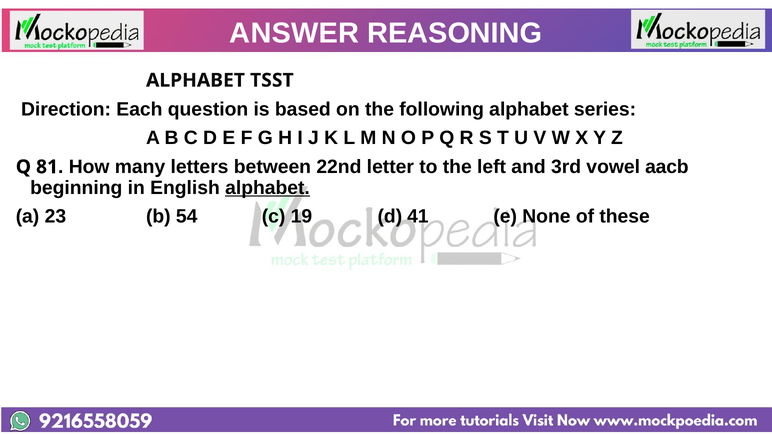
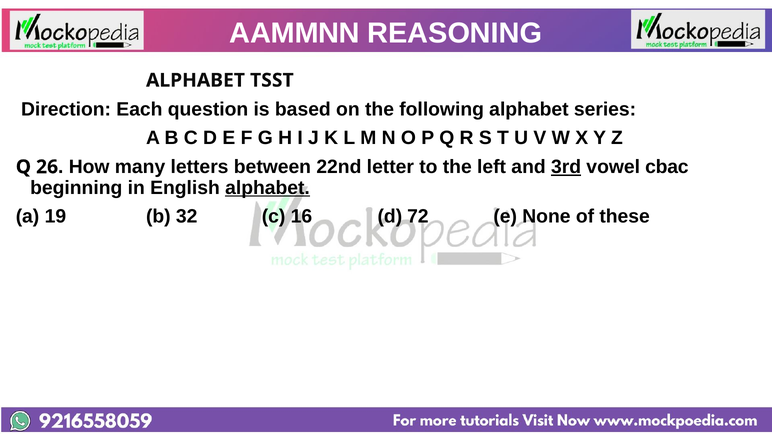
ANSWER: ANSWER -> AAMMNN (295, 33)
81: 81 -> 26 (47, 167)
3rd underline: none -> present (566, 167)
aacb: aacb -> cbac (667, 167)
23: 23 -> 19 (55, 217)
54: 54 -> 32 (187, 217)
19: 19 -> 16 (301, 217)
41: 41 -> 72 (418, 217)
